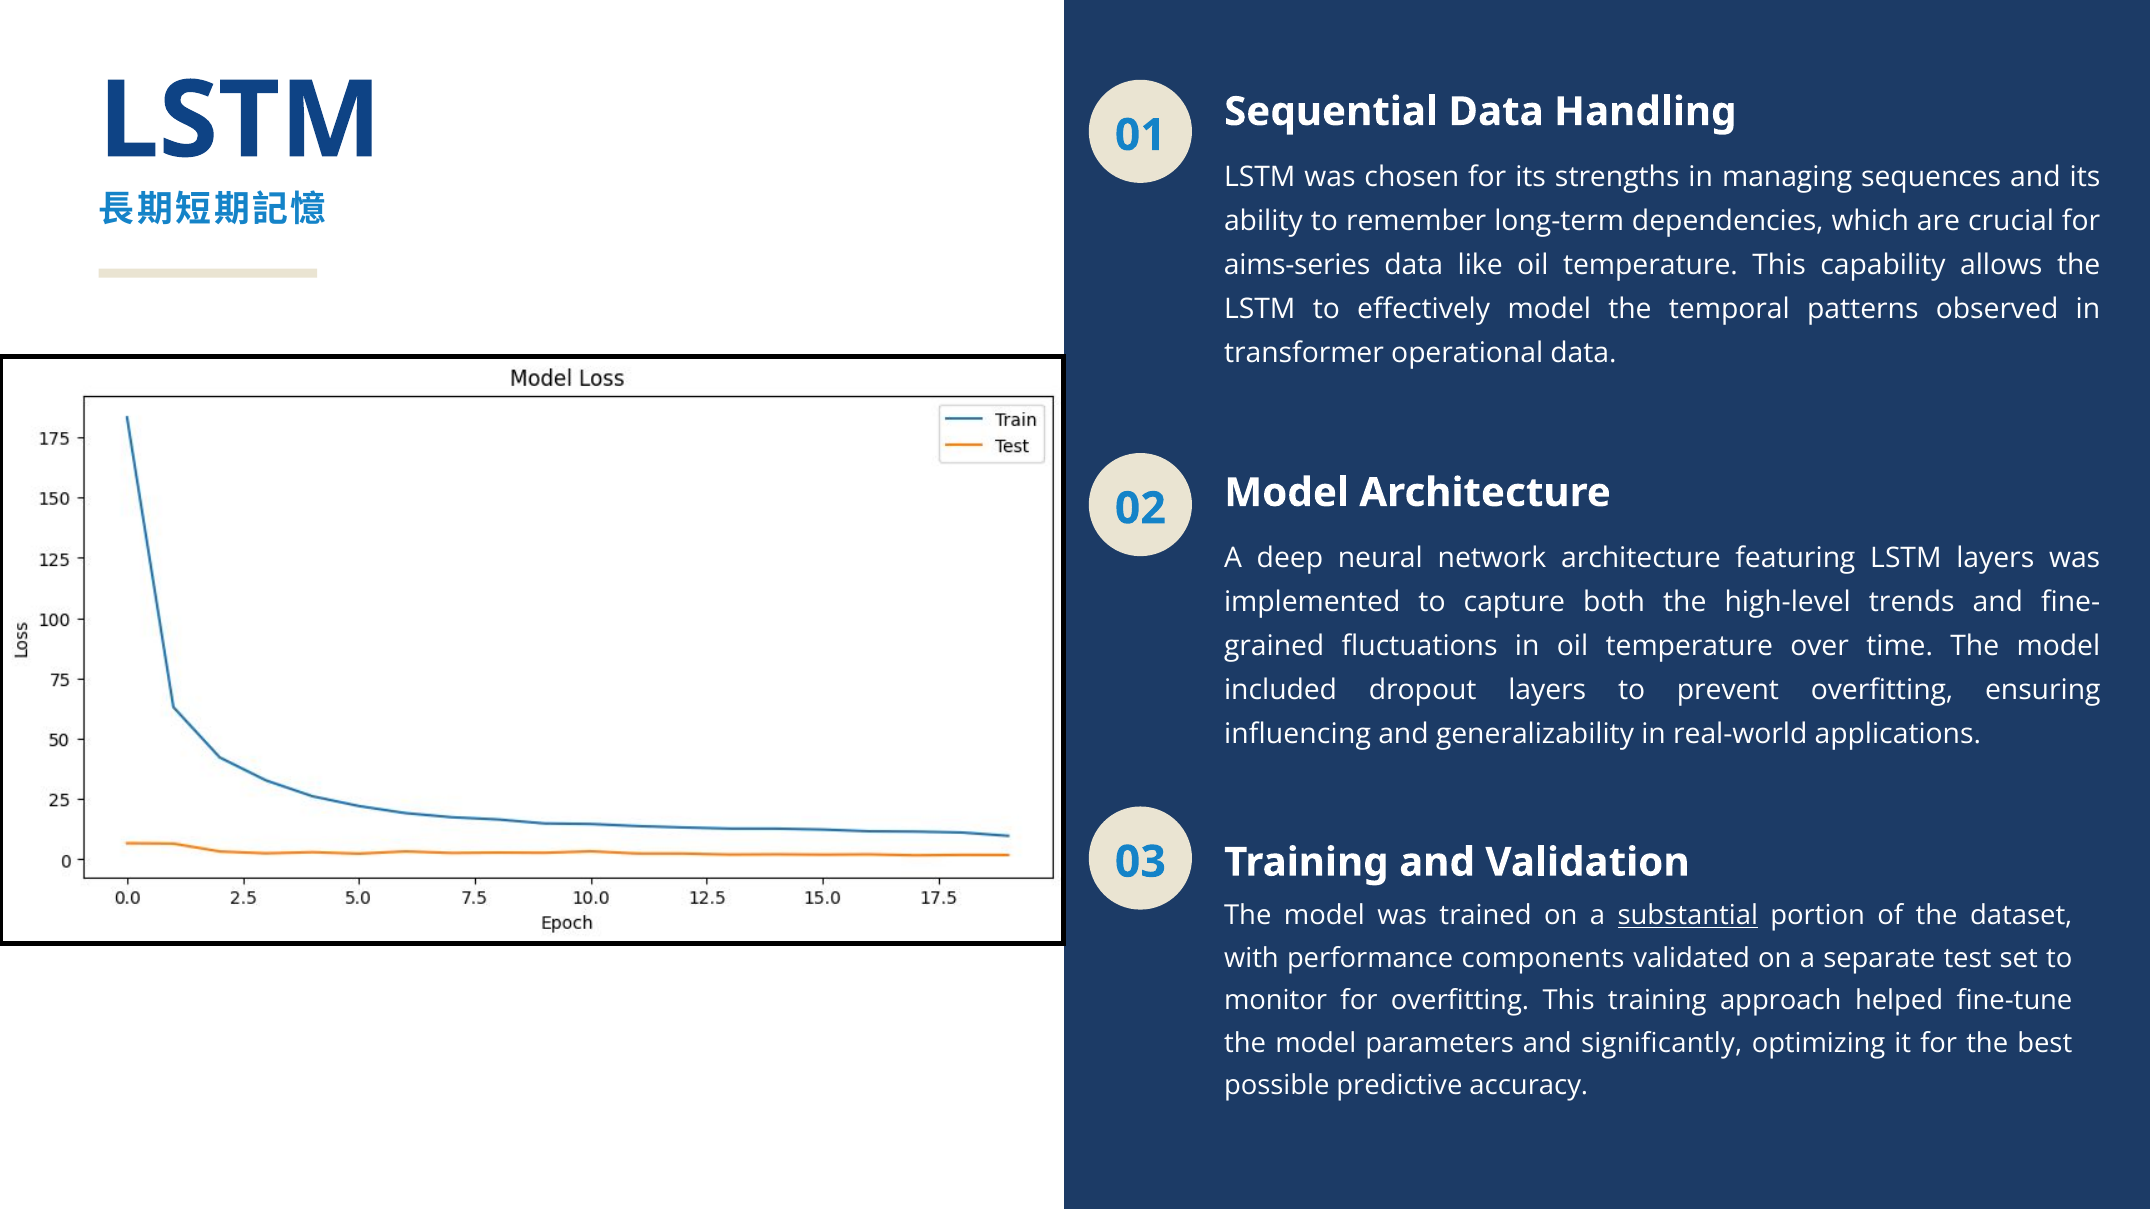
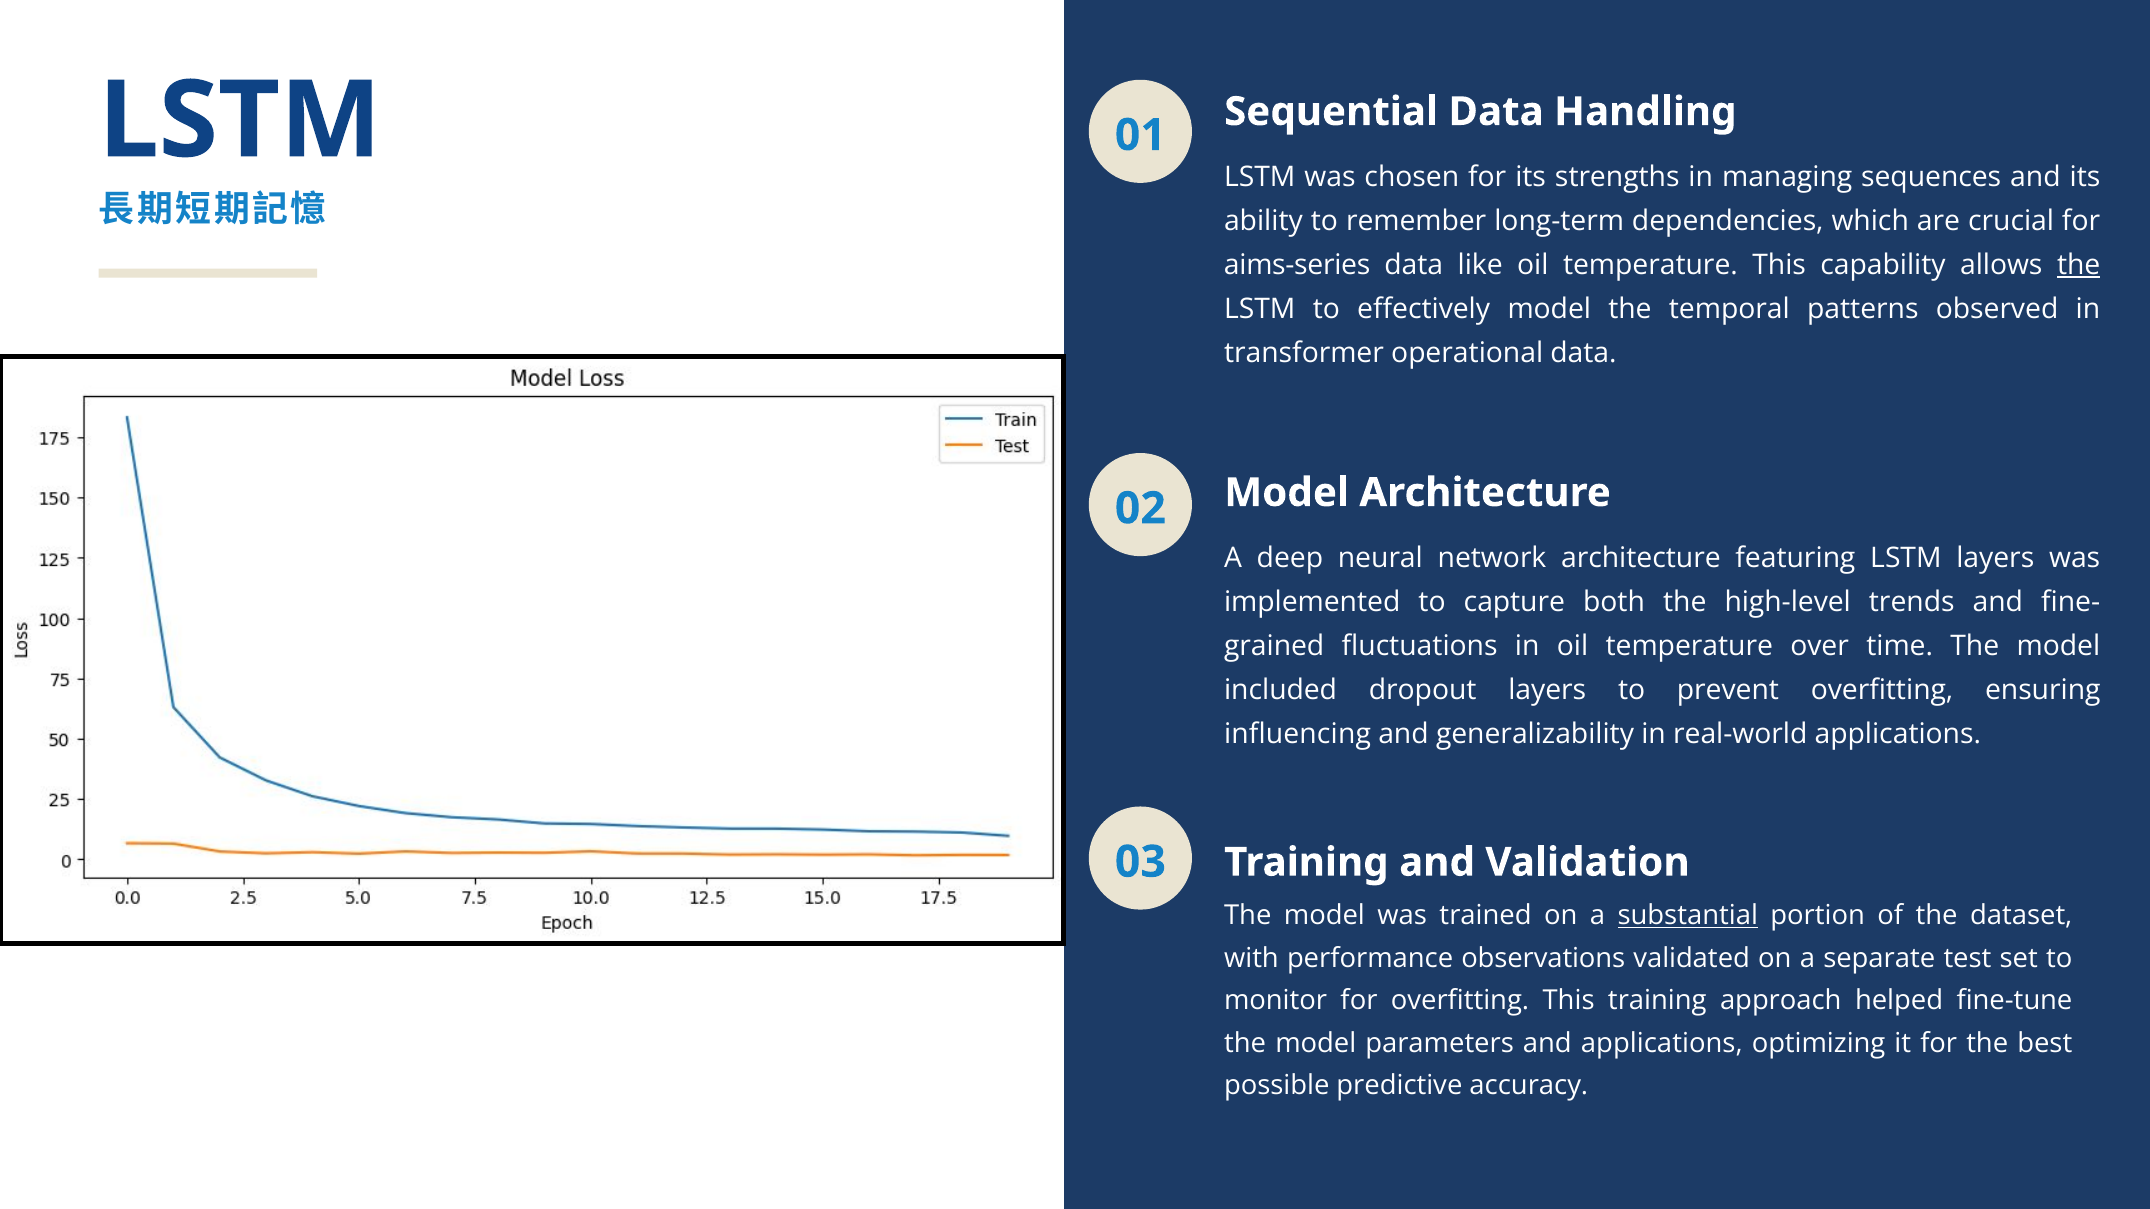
the underline: none -> present (2079, 265)
components: components -> observations (1543, 958)
and significantly: significantly -> applications (1662, 1043)
